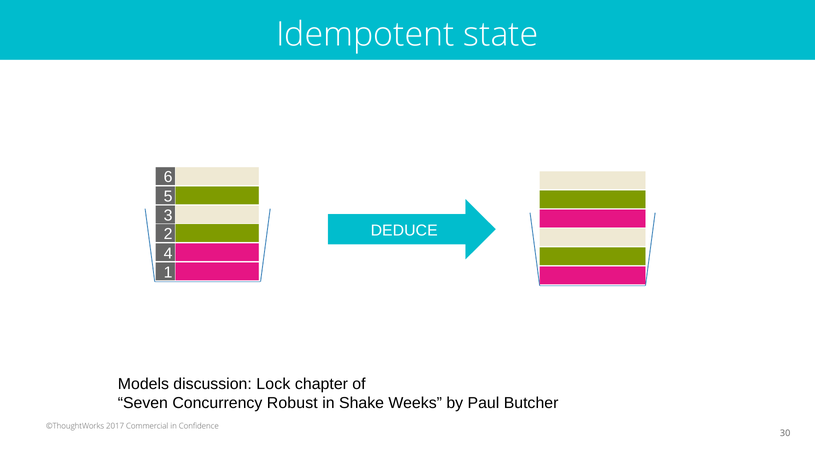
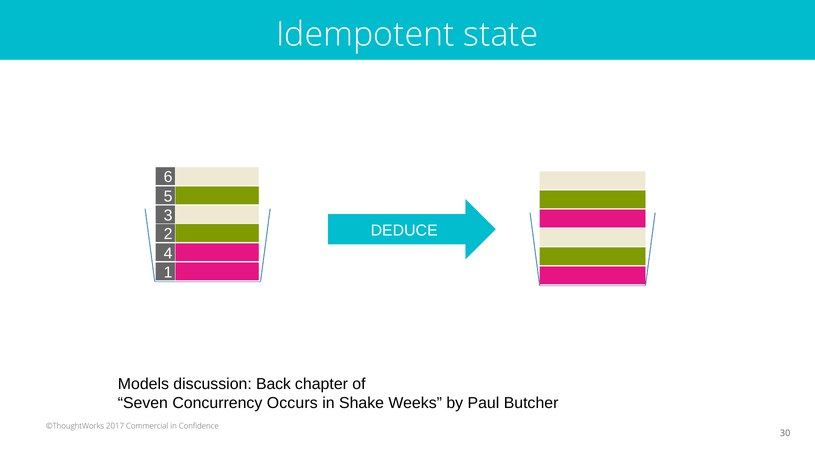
Lock: Lock -> Back (273, 384)
Robust: Robust -> Occurs (292, 403)
